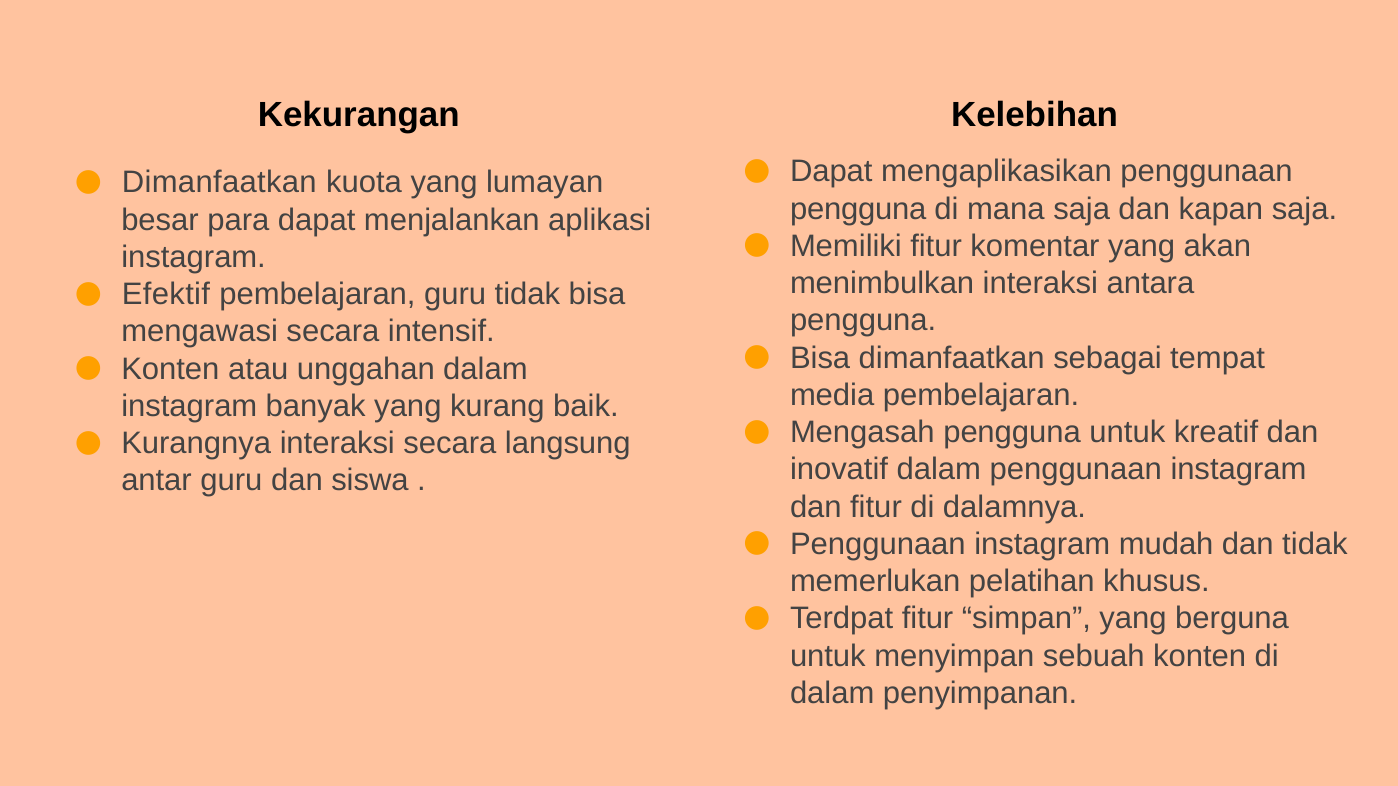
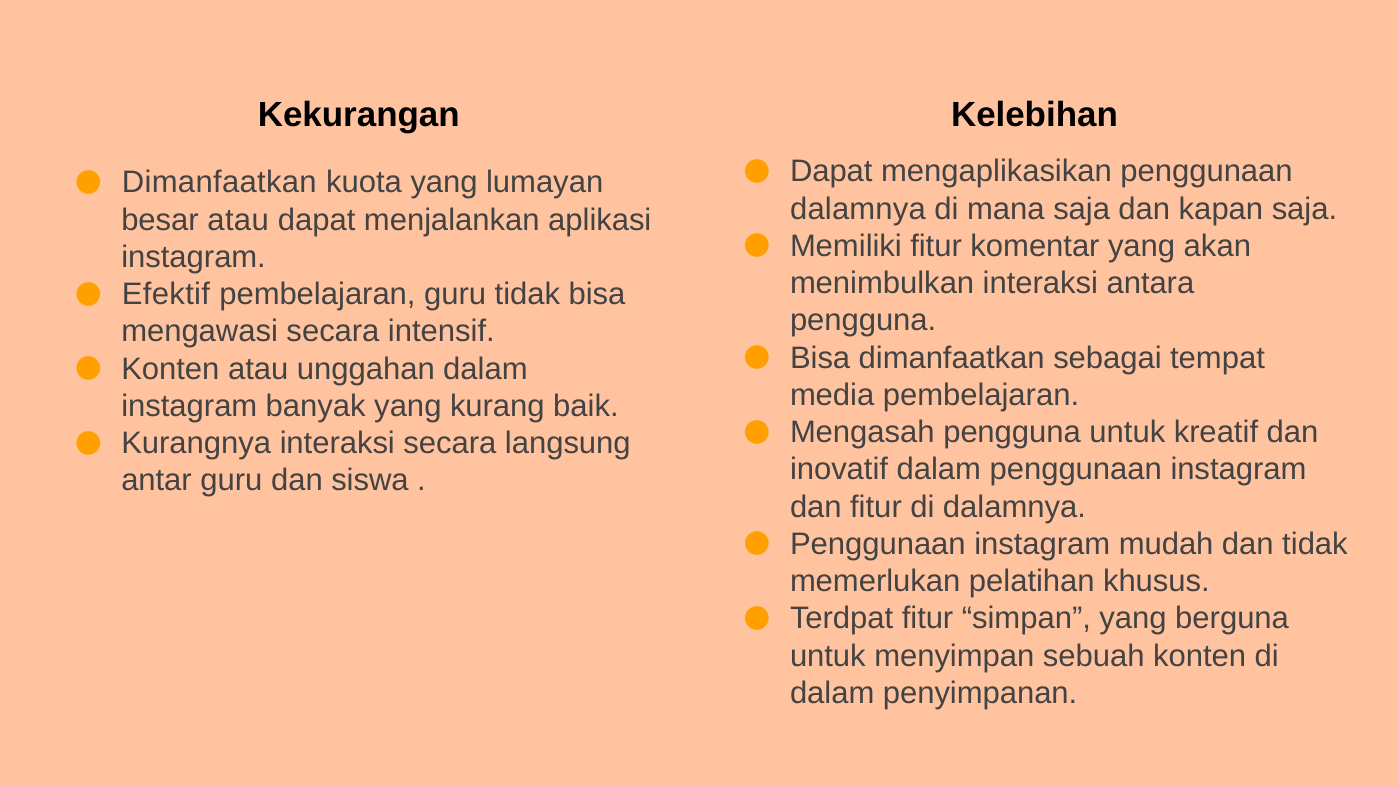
pengguna: pengguna -> dalamnya (858, 209)
besar para: para -> atau (238, 220)
